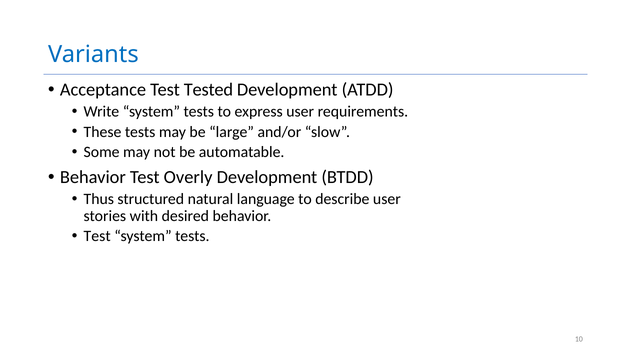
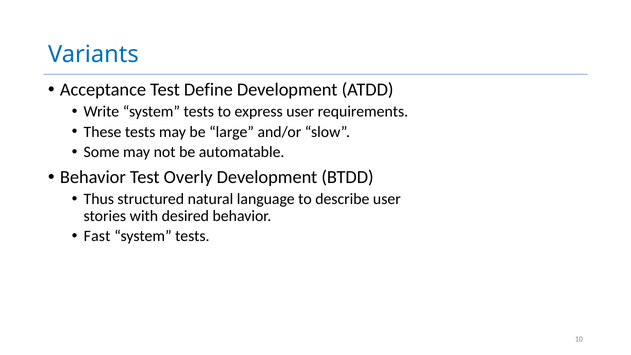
Tested: Tested -> Define (208, 90)
Test: Test -> Fast (97, 236)
